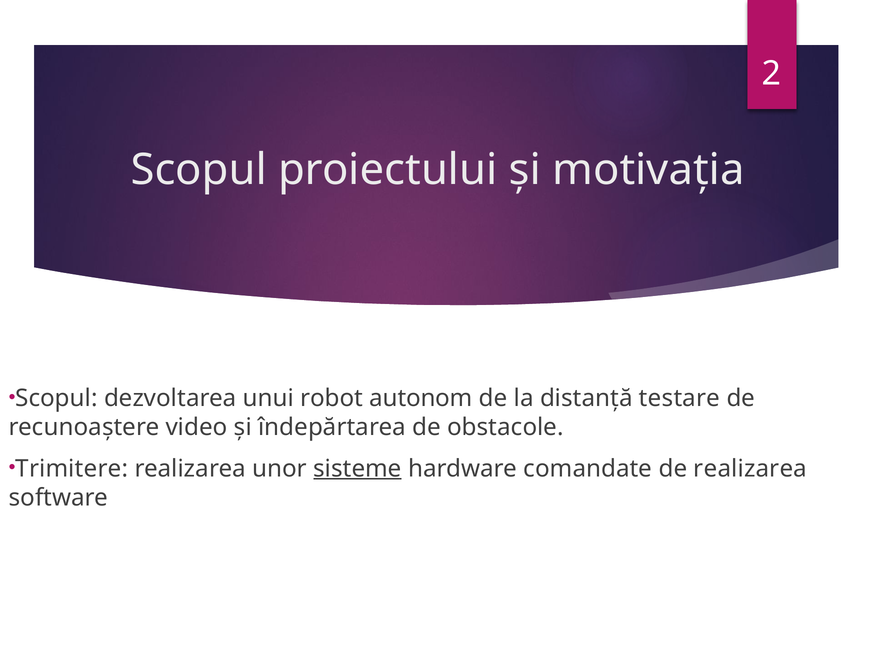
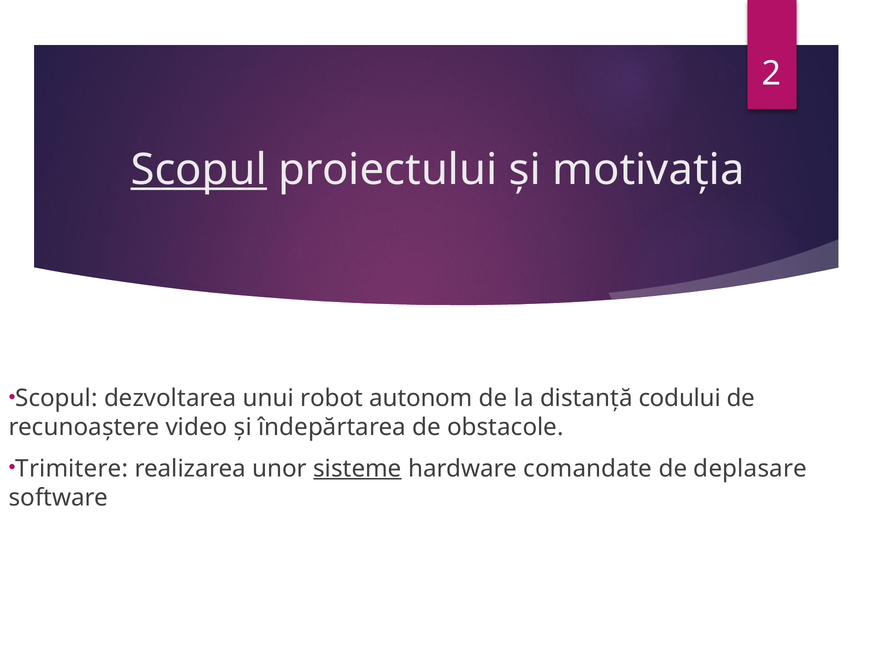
Scopul underline: none -> present (199, 170)
testare: testare -> codului (680, 399)
de realizarea: realizarea -> deplasare (750, 469)
